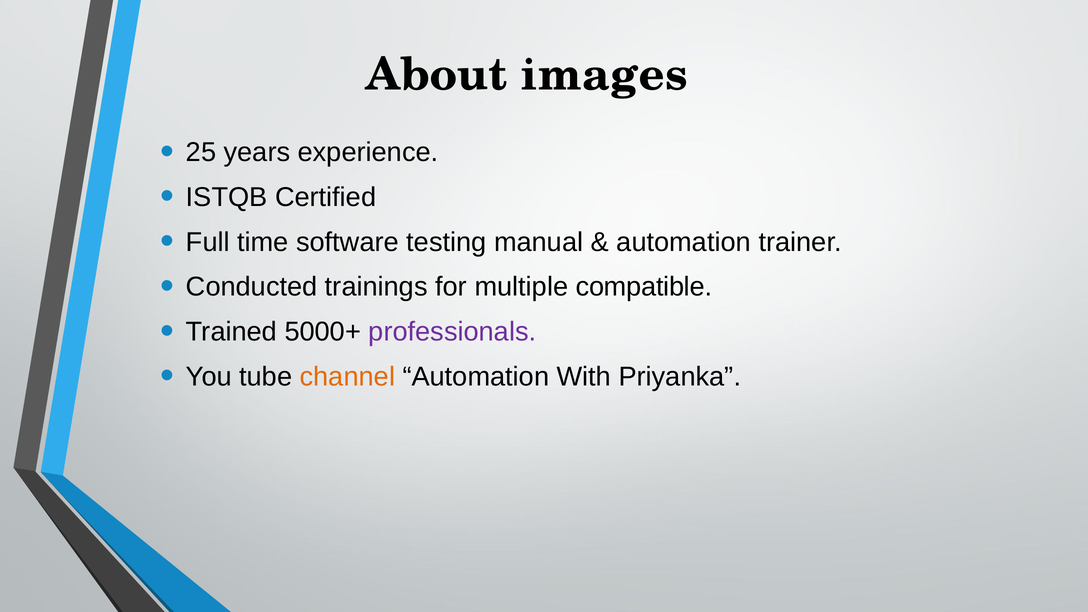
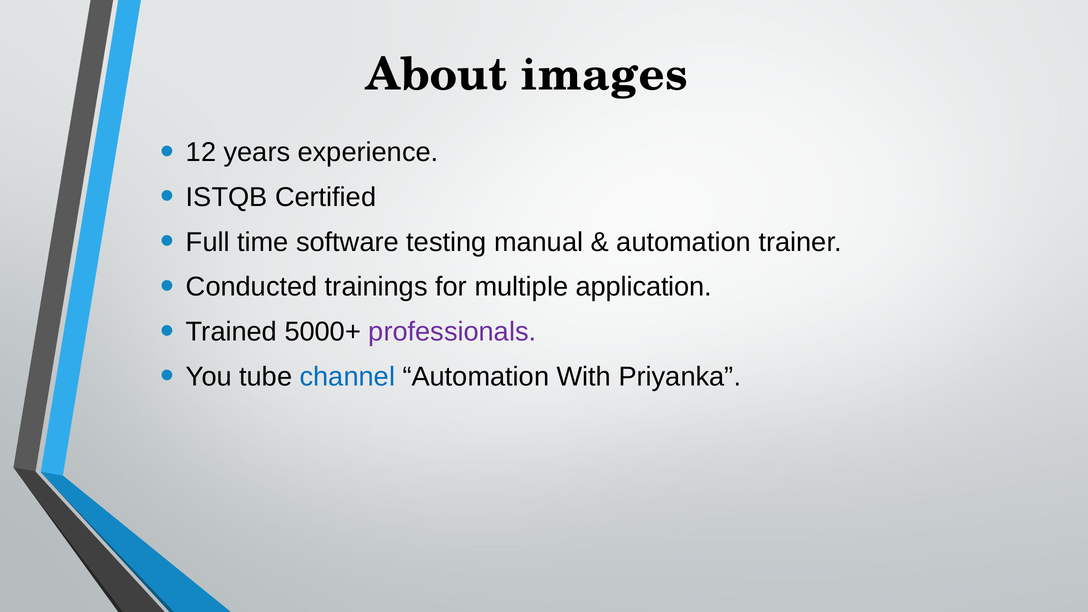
25: 25 -> 12 (201, 152)
compatible: compatible -> application (644, 287)
channel colour: orange -> blue (347, 377)
